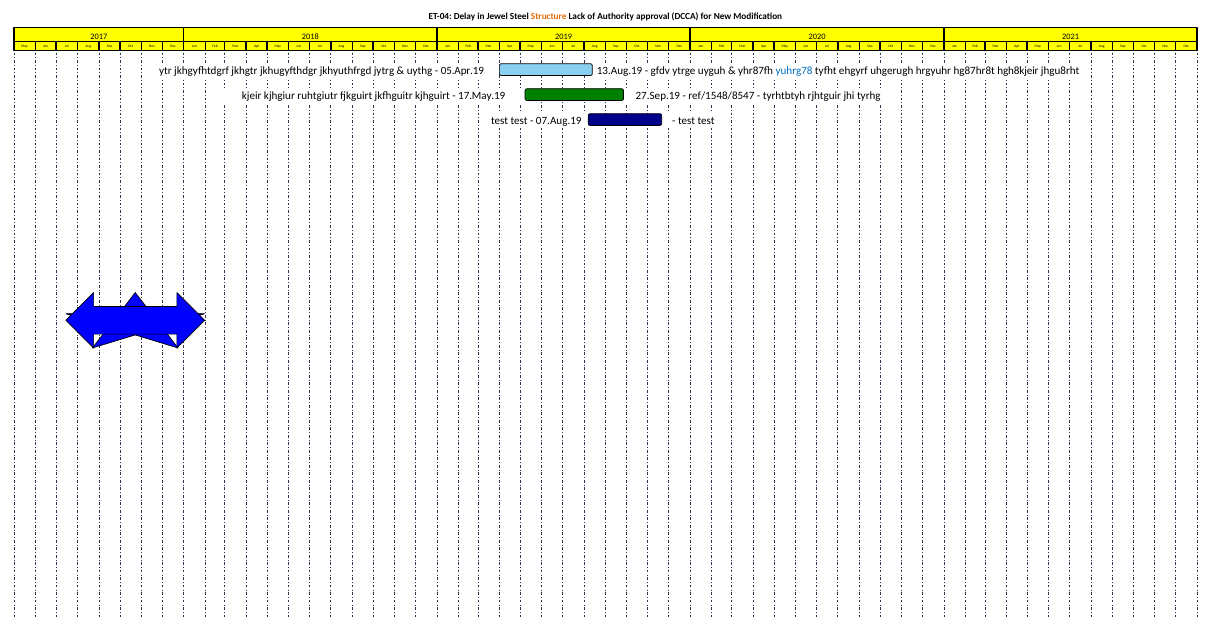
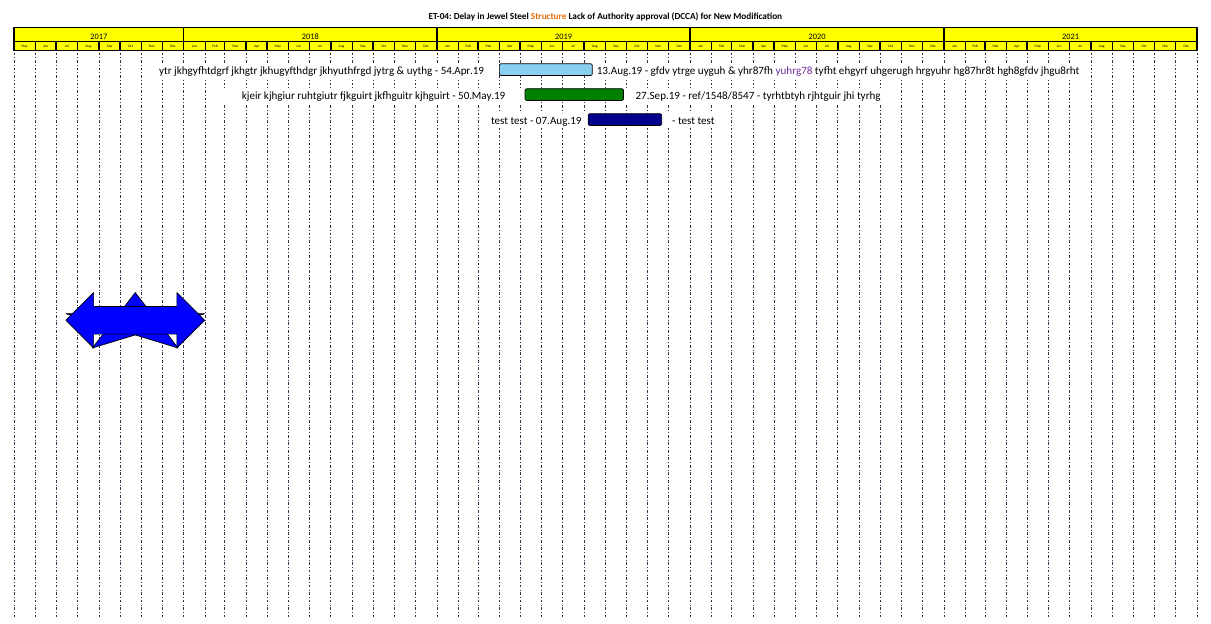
05.Apr.19: 05.Apr.19 -> 54.Apr.19 (462, 71)
yuhrg78 colour: blue -> purple (794, 71)
hgh8kjeir: hgh8kjeir -> hgh8gfdv (1018, 71)
17.May.19: 17.May.19 -> 50.May.19 (482, 96)
